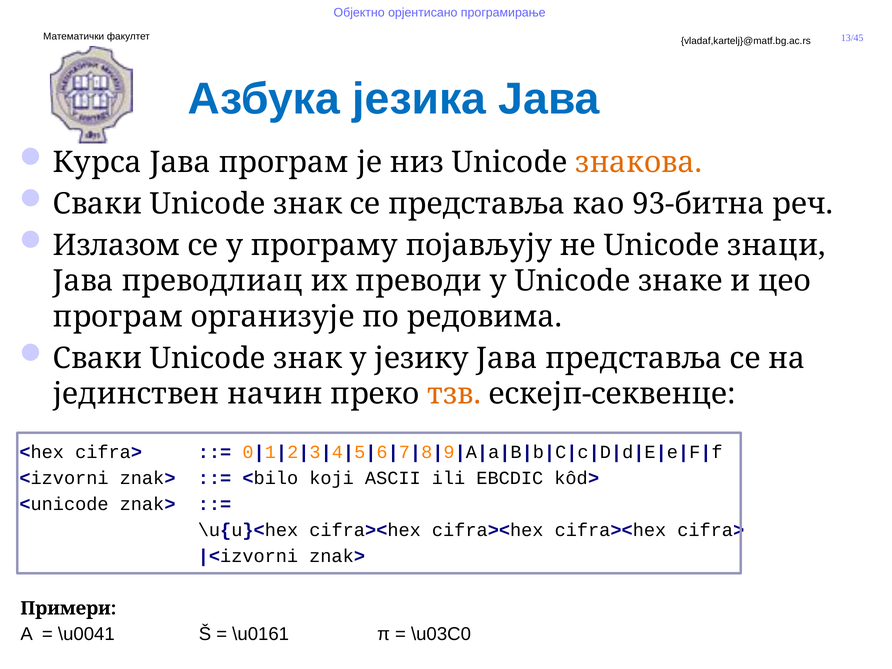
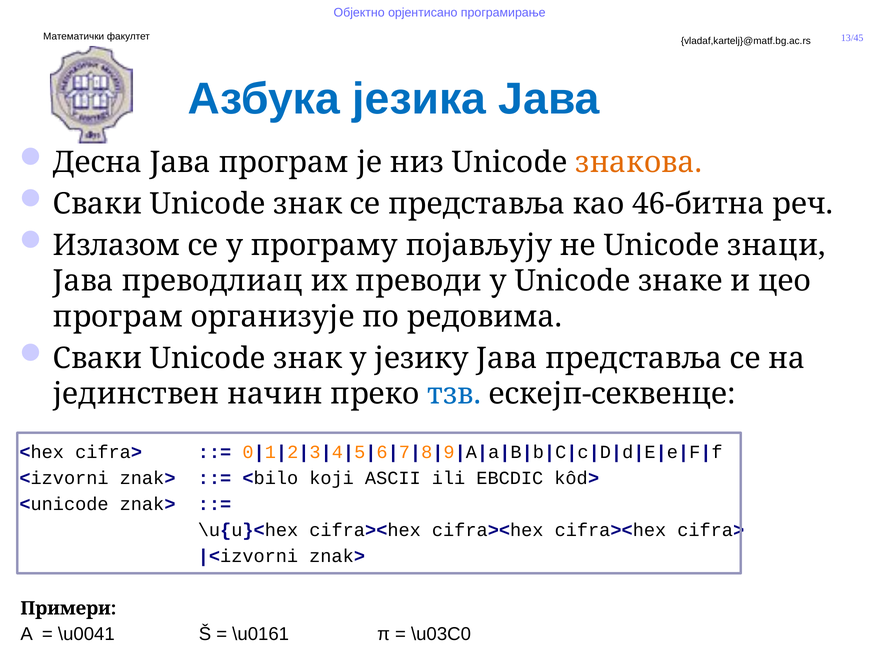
Курса: Курса -> Десна (98, 162)
93-битна: 93-битна -> 46-битна (698, 204)
тзв colour: orange -> blue (454, 394)
